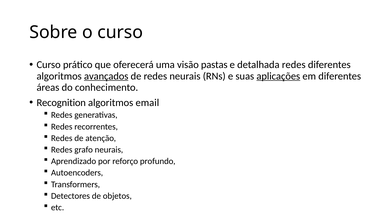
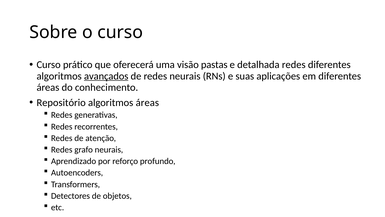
aplicações underline: present -> none (278, 76)
Recognition: Recognition -> Repositório (61, 102)
algoritmos email: email -> áreas (147, 102)
